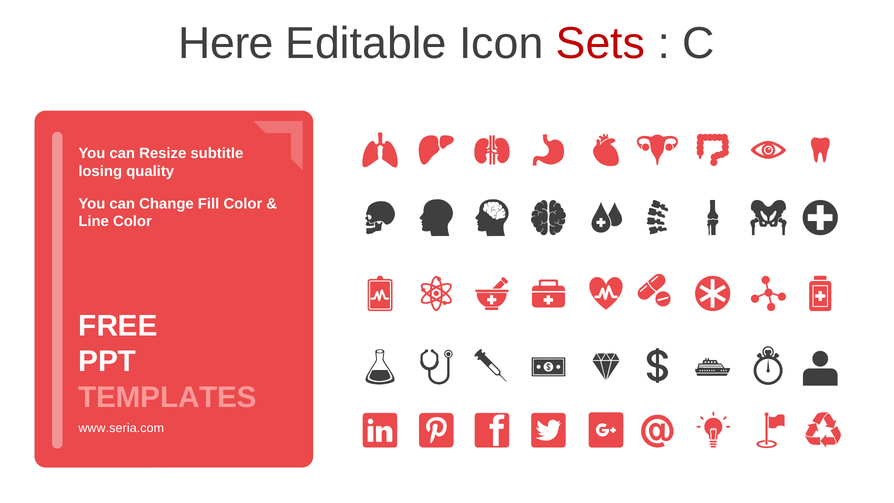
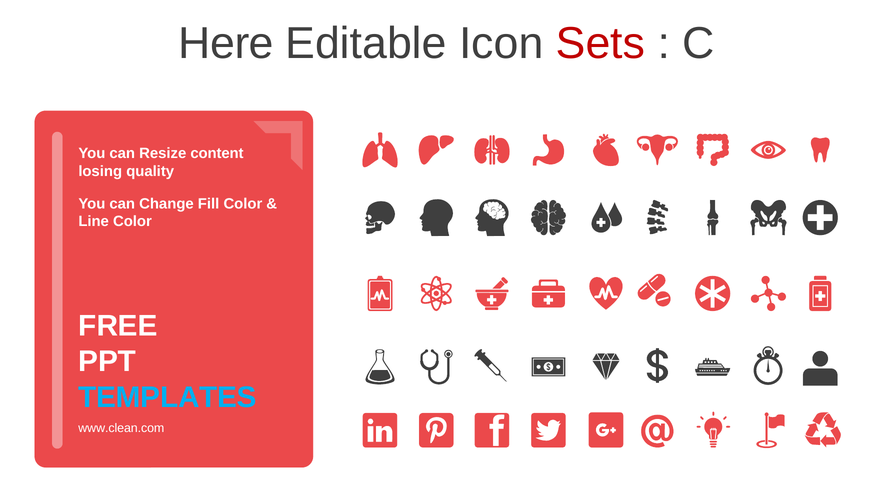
subtitle: subtitle -> content (217, 153)
TEMPLATES colour: pink -> light blue (168, 397)
www.seria.com: www.seria.com -> www.clean.com (121, 428)
